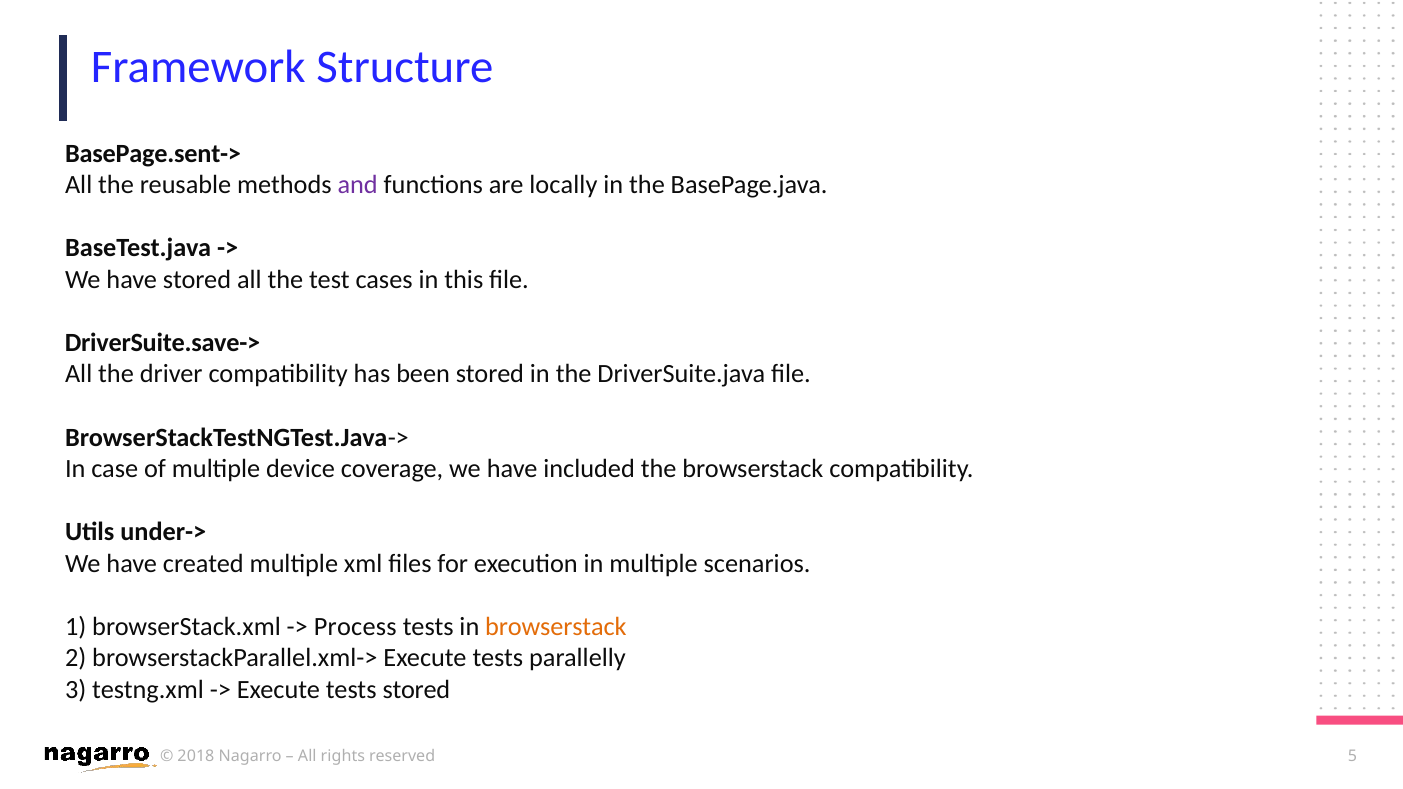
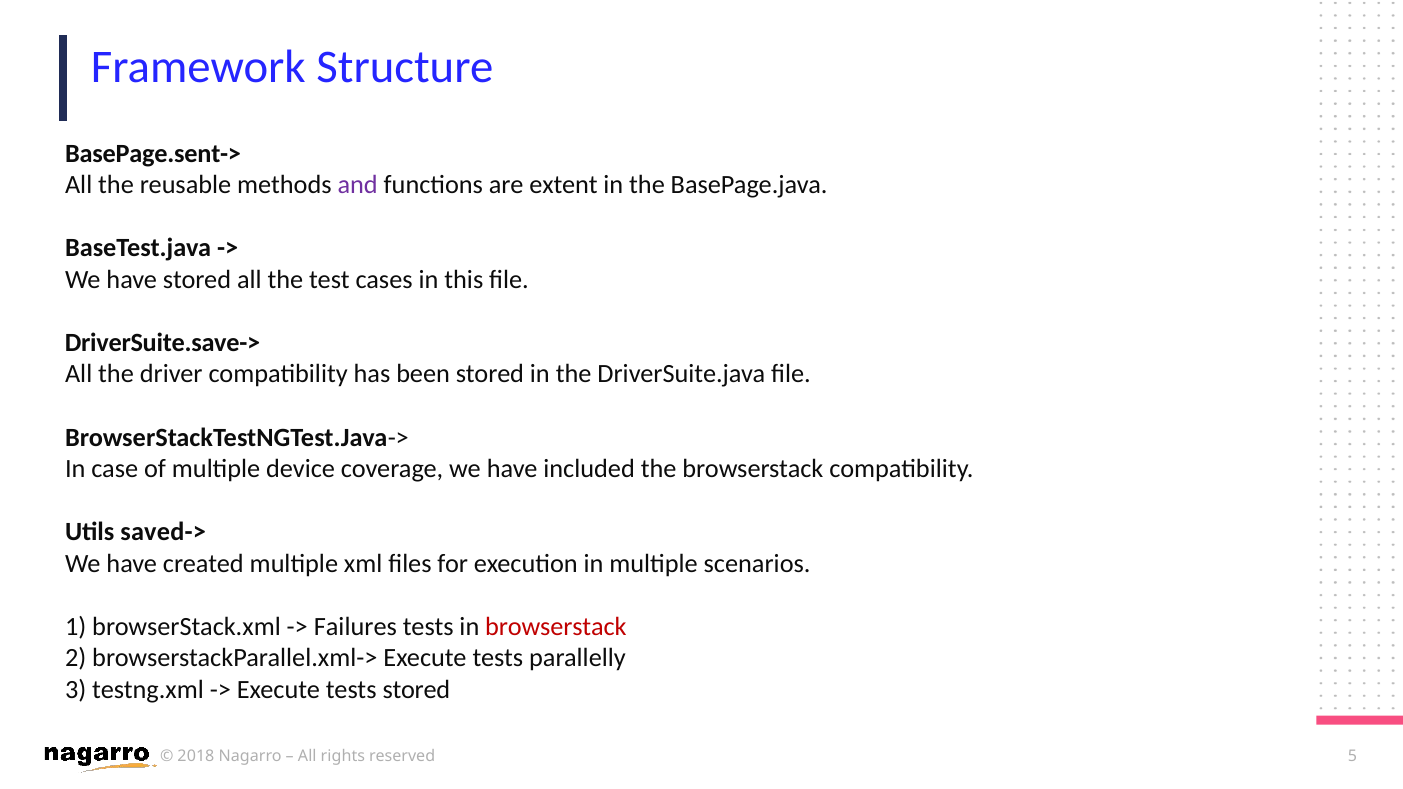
locally: locally -> extent (563, 185)
under->: under-> -> saved-> (163, 532)
Process: Process -> Failures (355, 627)
browserstack colour: orange -> red (556, 627)
